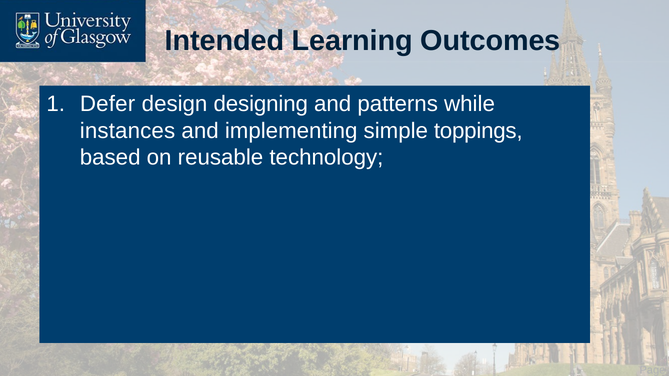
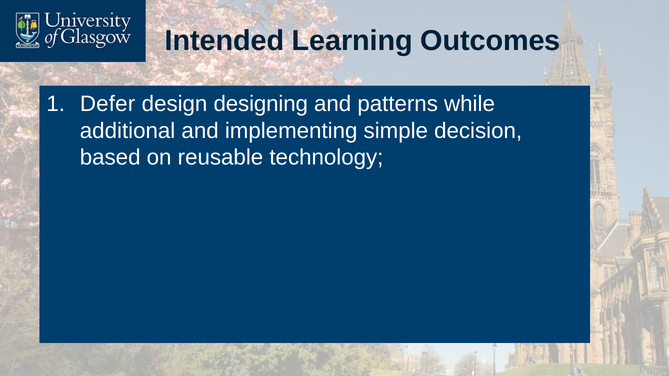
instances: instances -> additional (128, 131)
toppings: toppings -> decision (478, 131)
